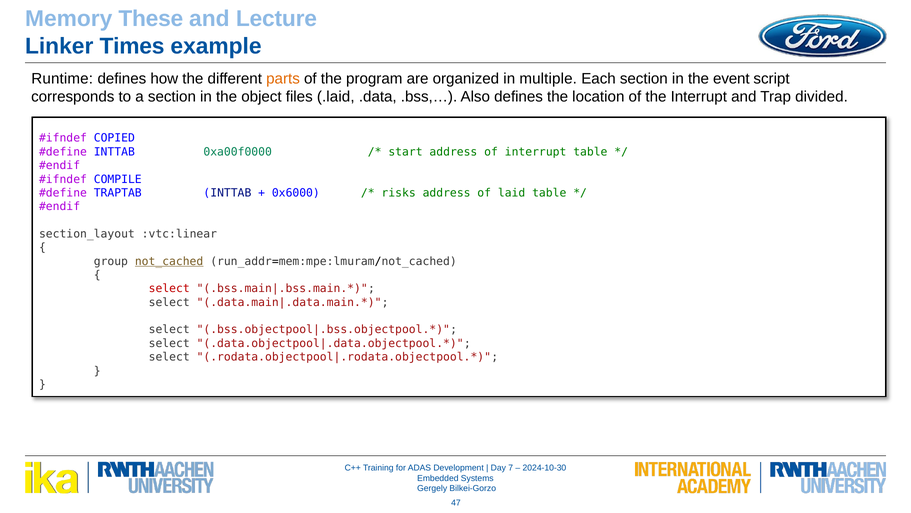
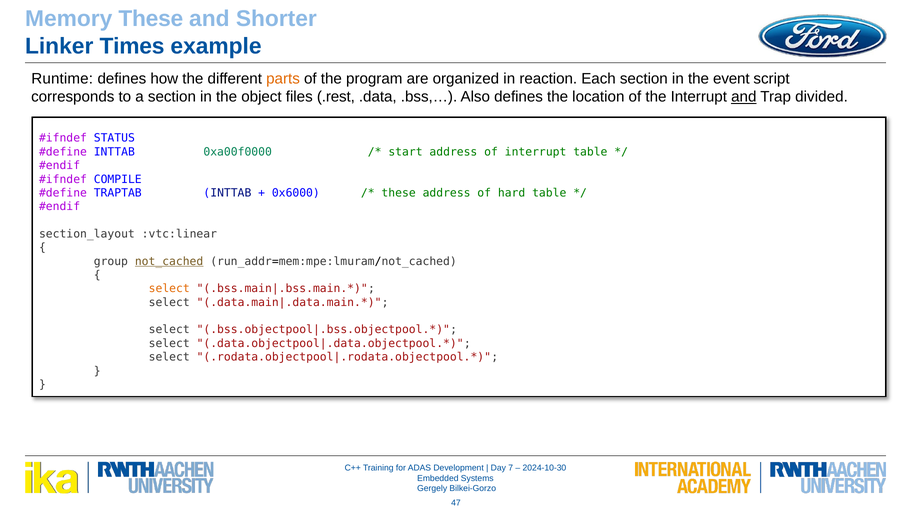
Lecture: Lecture -> Shorter (276, 19)
multiple: multiple -> reaction (548, 78)
.laid: .laid -> .rest (336, 97)
and underline: none -> present (744, 97)
COPIED: COPIED -> STATUS (114, 138)
risks: risks -> these (399, 193)
laid: laid -> hard (512, 193)
select colour: red -> orange (169, 288)
